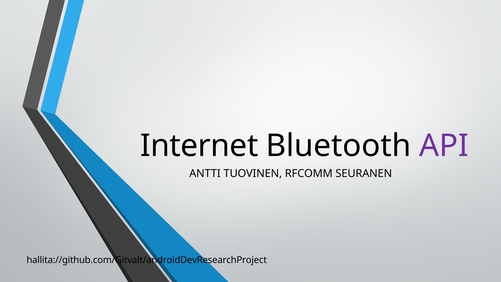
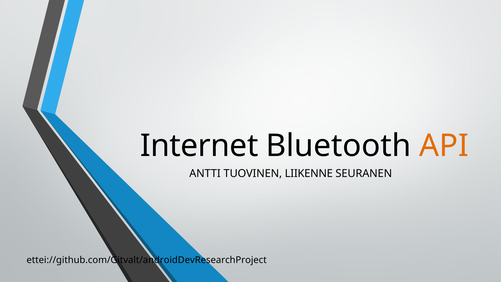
API colour: purple -> orange (444, 146)
RFCOMM: RFCOMM -> LIIKENNE (309, 173)
hallita://github.com/Gitvalt/androidDevResearchProject: hallita://github.com/Gitvalt/androidDevResearchProject -> ettei://github.com/Gitvalt/androidDevResearchProject (147, 260)
